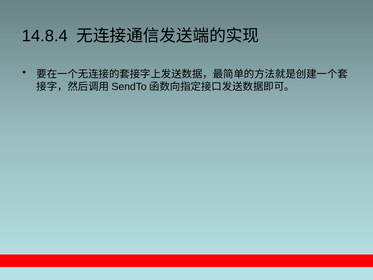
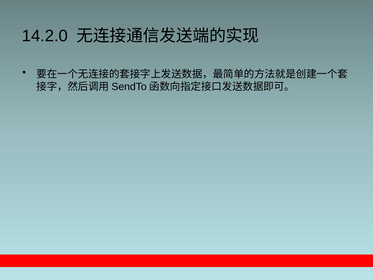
14.8.4: 14.8.4 -> 14.2.0 (45, 36)
